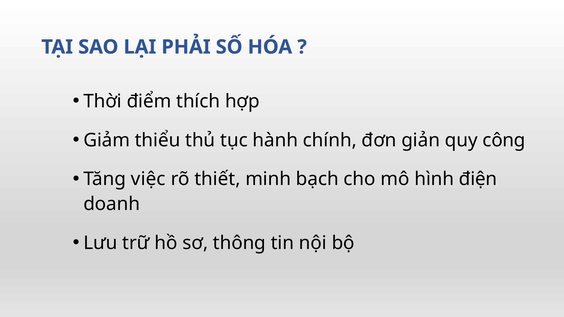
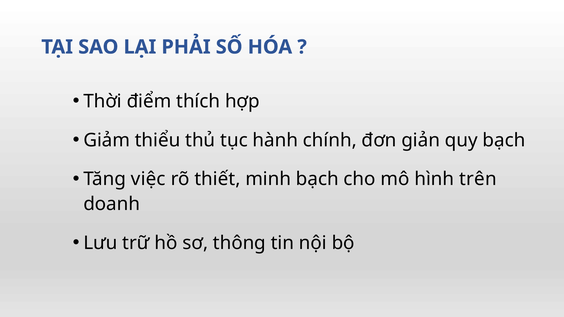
quy công: công -> bạch (504, 140)
điện: điện -> trên (478, 179)
